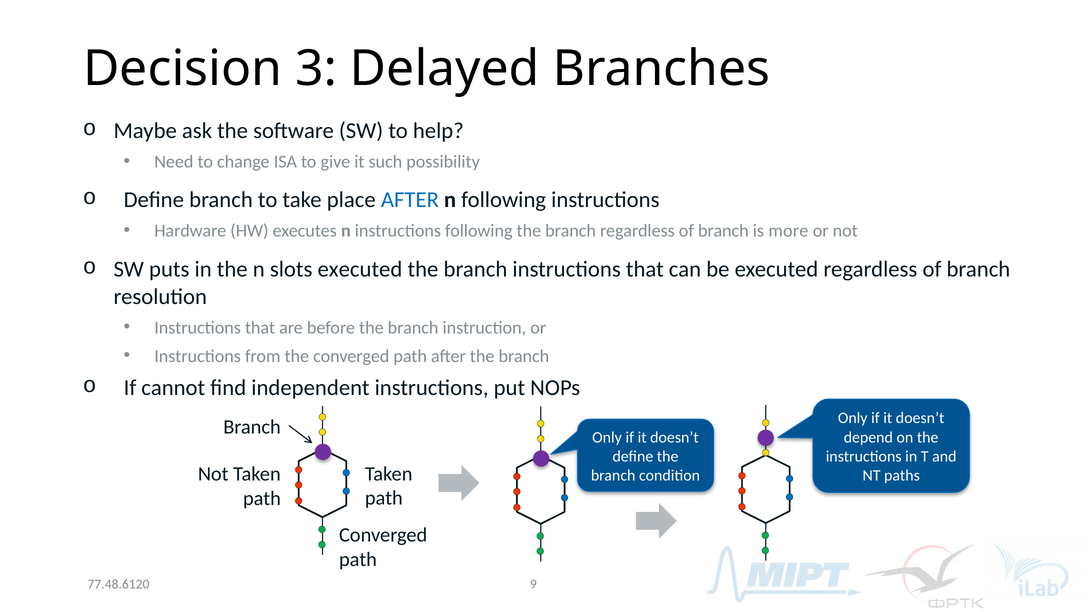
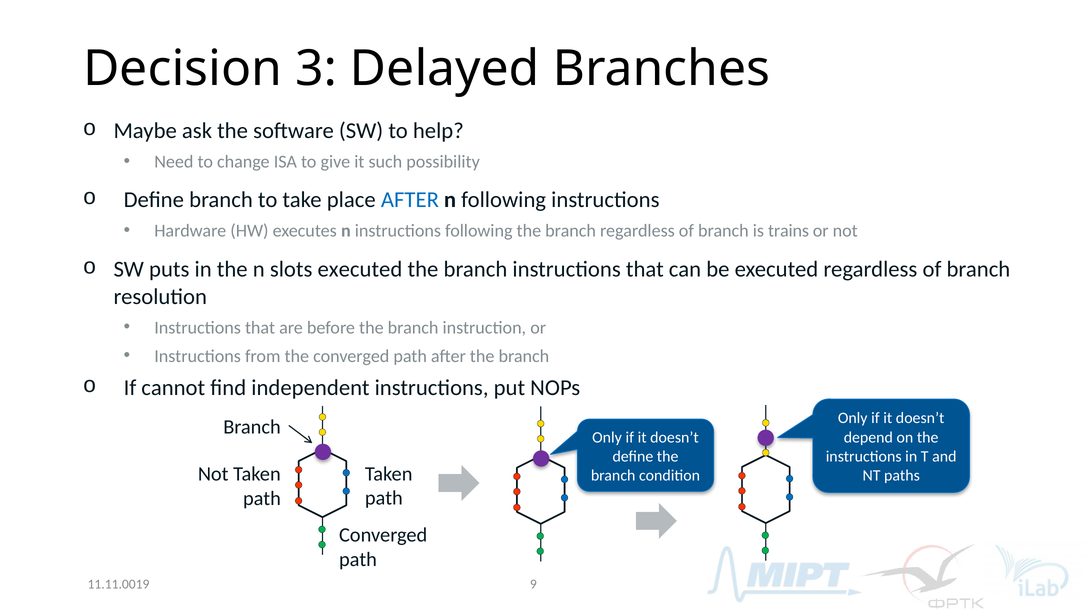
more: more -> trains (789, 231)
77.48.6120: 77.48.6120 -> 11.11.0019 (119, 585)
